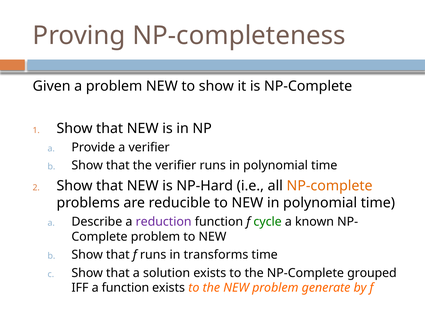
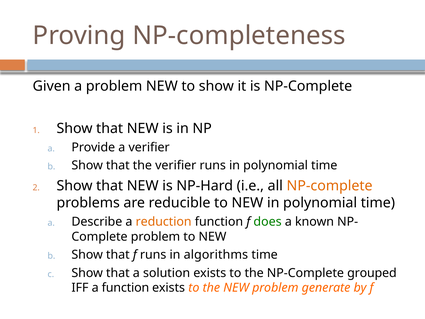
reduction colour: purple -> orange (164, 222)
cycle: cycle -> does (268, 222)
transforms: transforms -> algorithms (216, 255)
